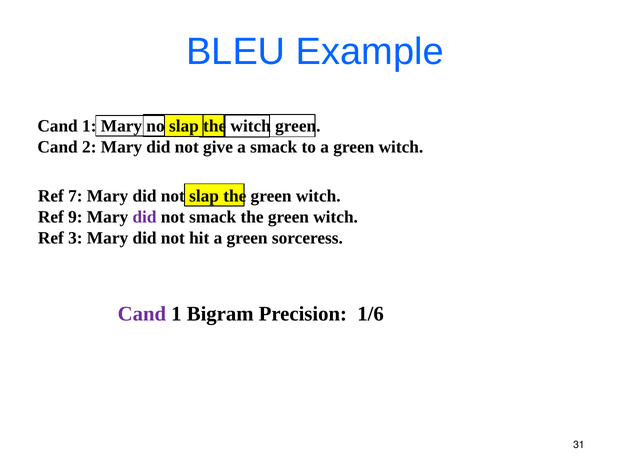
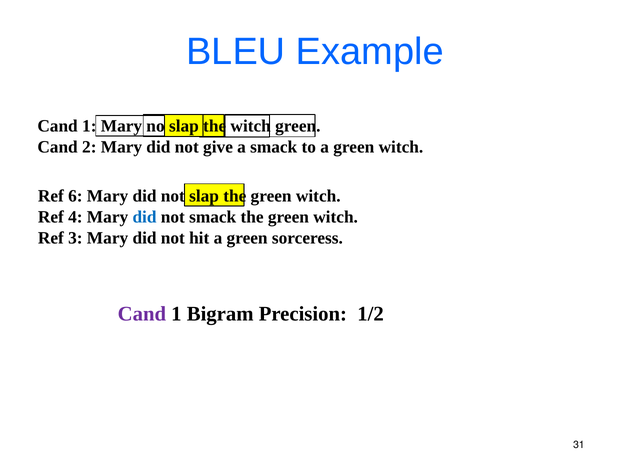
7: 7 -> 6 (75, 196)
9: 9 -> 4 (75, 217)
did colour: purple -> blue (145, 217)
1/6: 1/6 -> 1/2 (371, 314)
